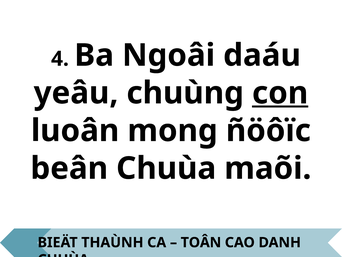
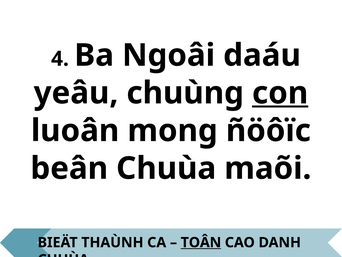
TOÂN underline: none -> present (201, 242)
